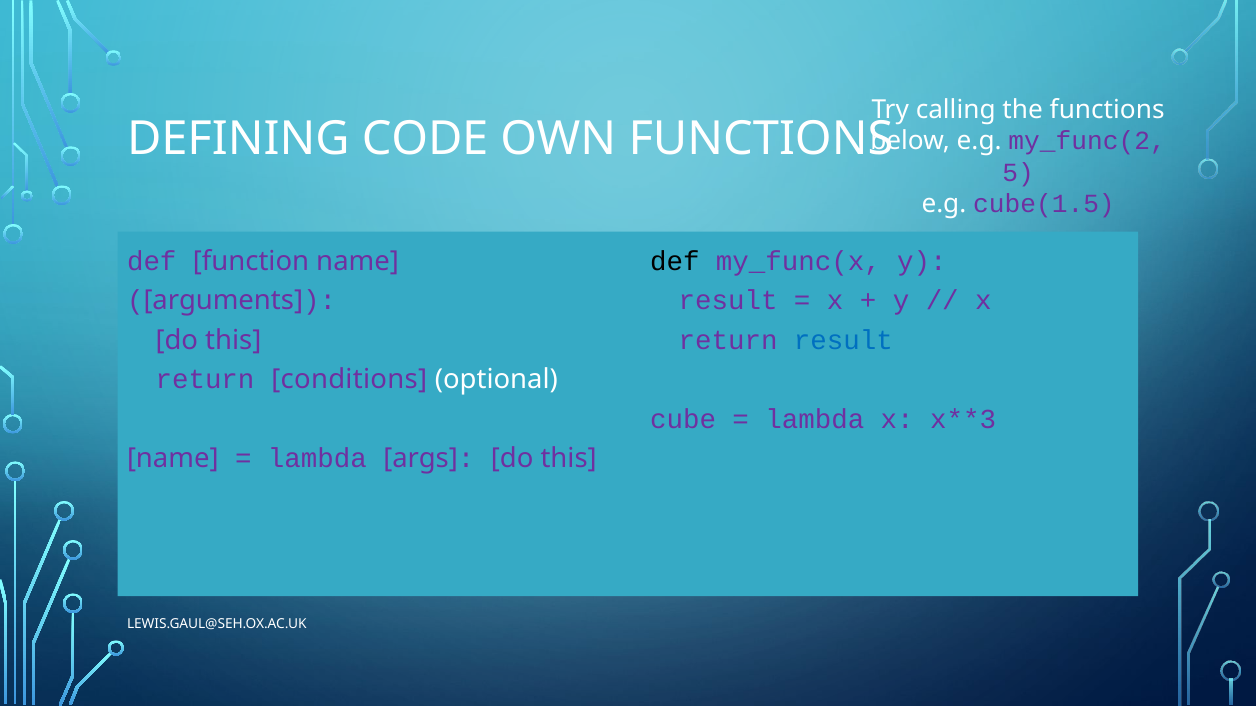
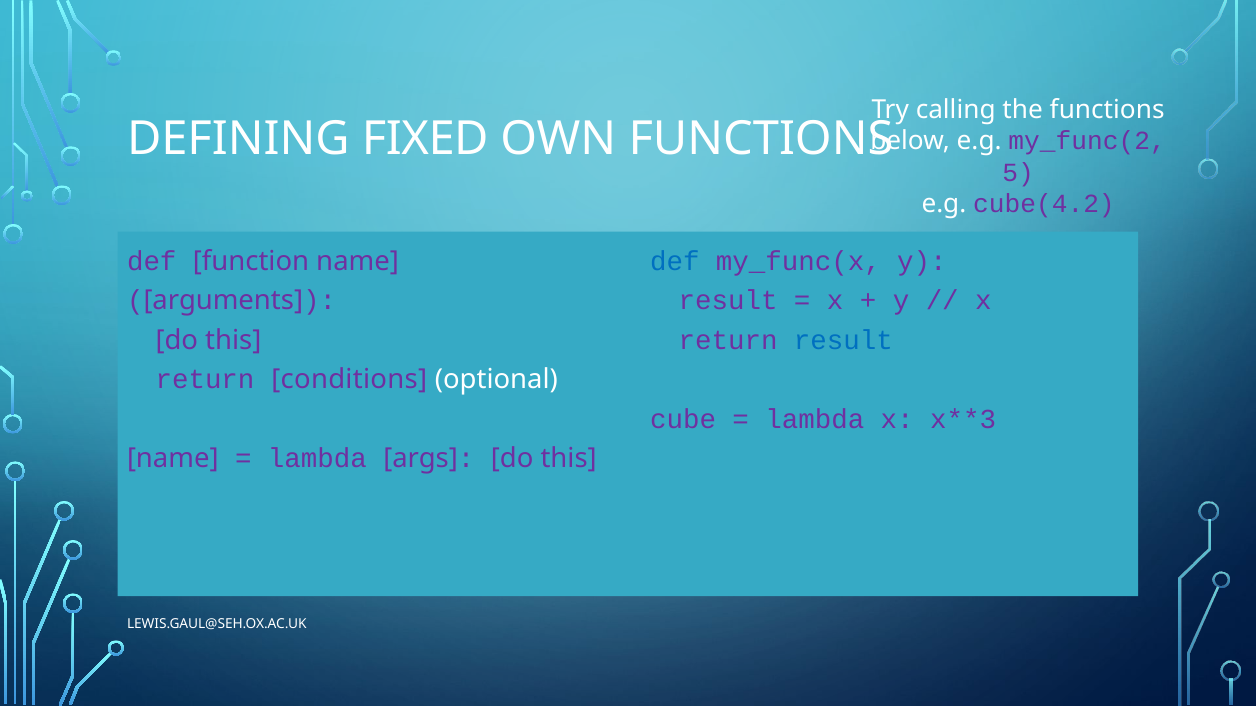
CODE: CODE -> FIXED (425, 140)
cube(1.5: cube(1.5 -> cube(4.2 (1044, 204)
def colour: black -> blue (675, 261)
